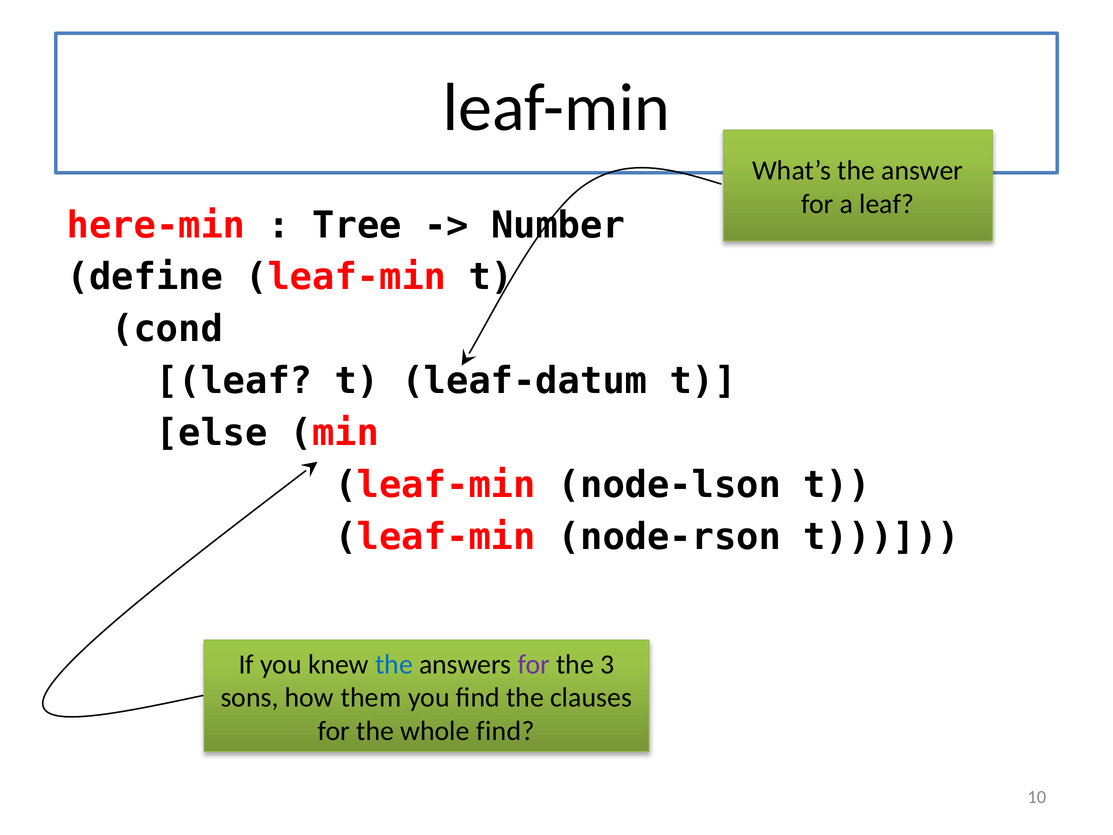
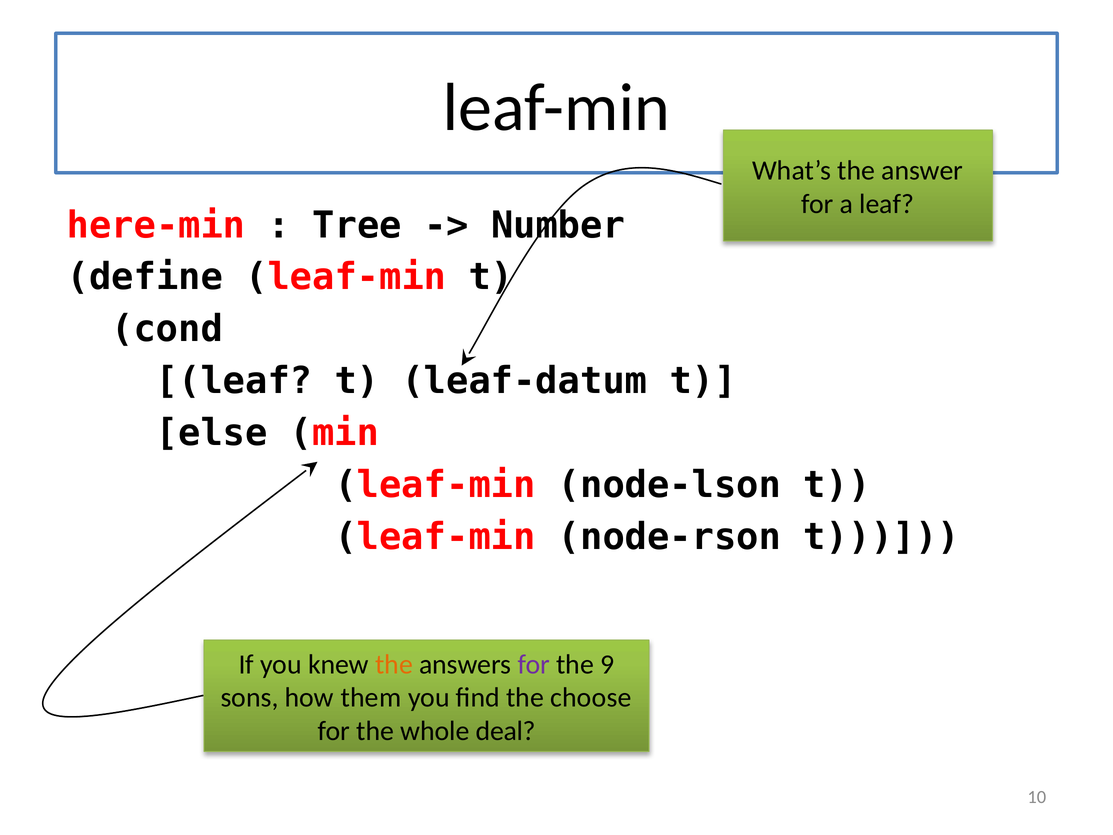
the colour: blue -> orange (394, 664)
3: 3 -> 9 (607, 664)
clauses: clauses -> choose (591, 698)
whole find: find -> deal (506, 731)
